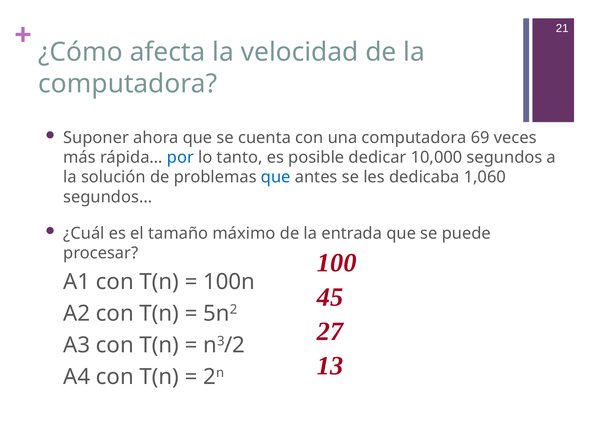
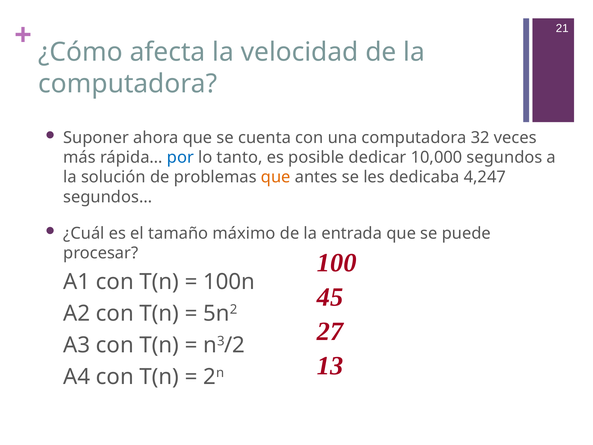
69: 69 -> 32 (480, 138)
que colour: blue -> orange (276, 177)
1,060: 1,060 -> 4,247 (485, 177)
